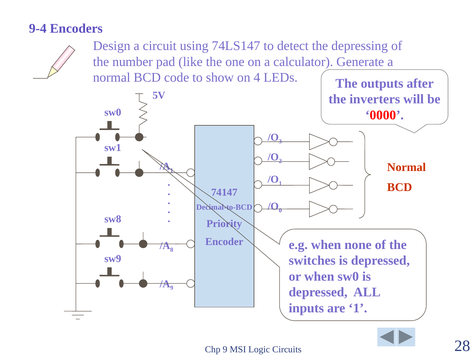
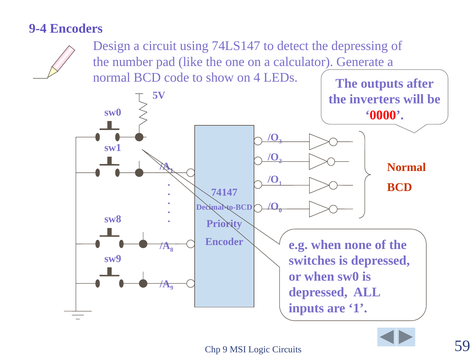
28: 28 -> 59 (462, 346)
